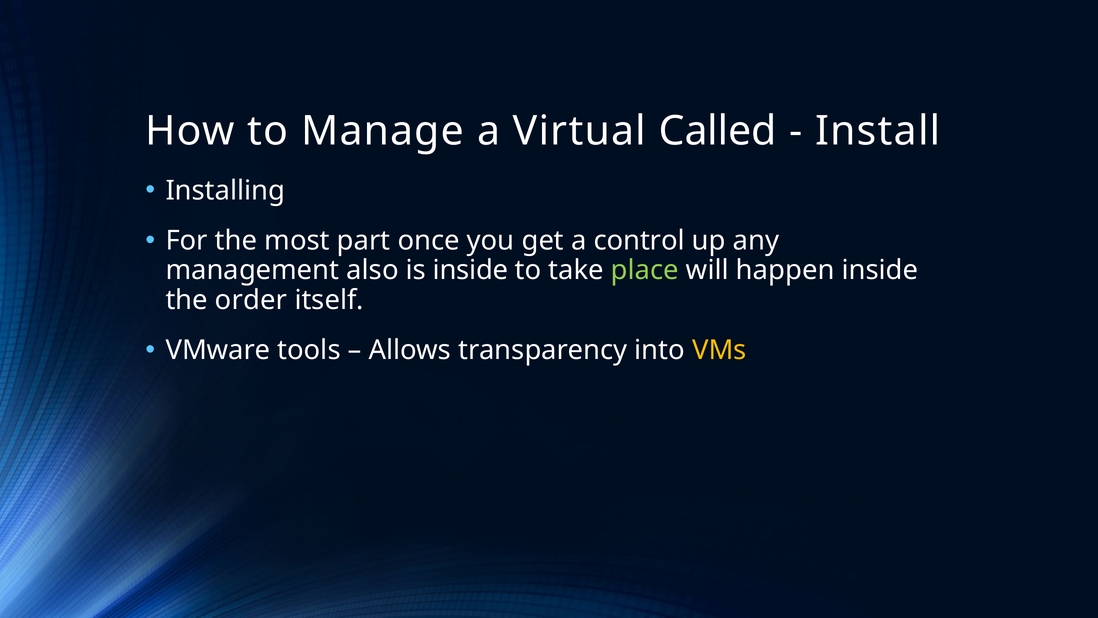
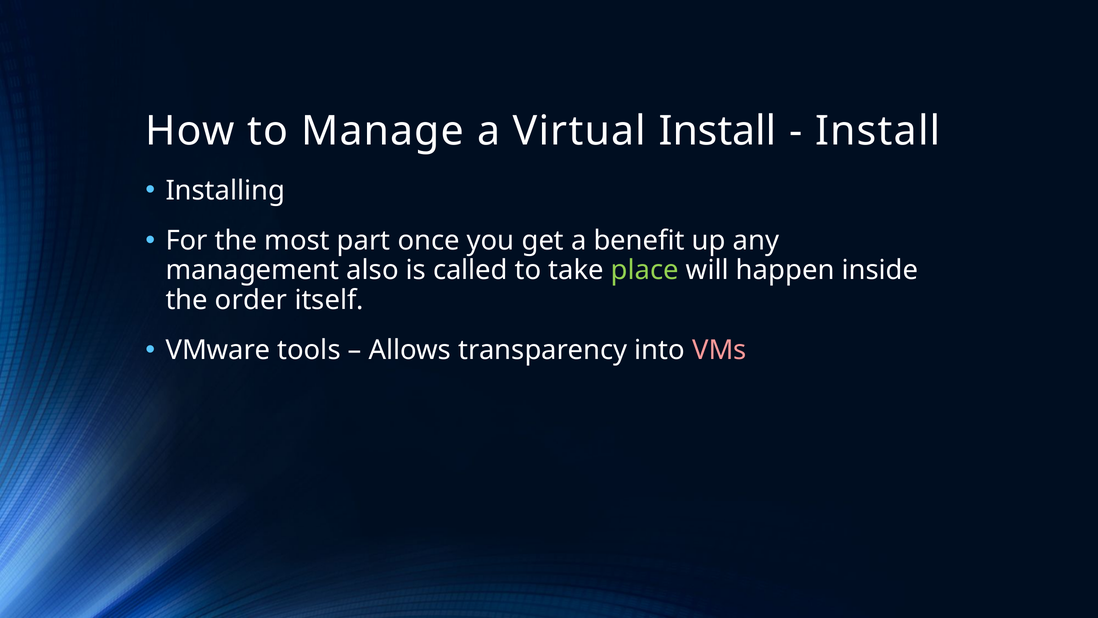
Virtual Called: Called -> Install (718, 131)
control: control -> benefit (639, 241)
is inside: inside -> called (470, 270)
VMs colour: yellow -> pink (719, 350)
